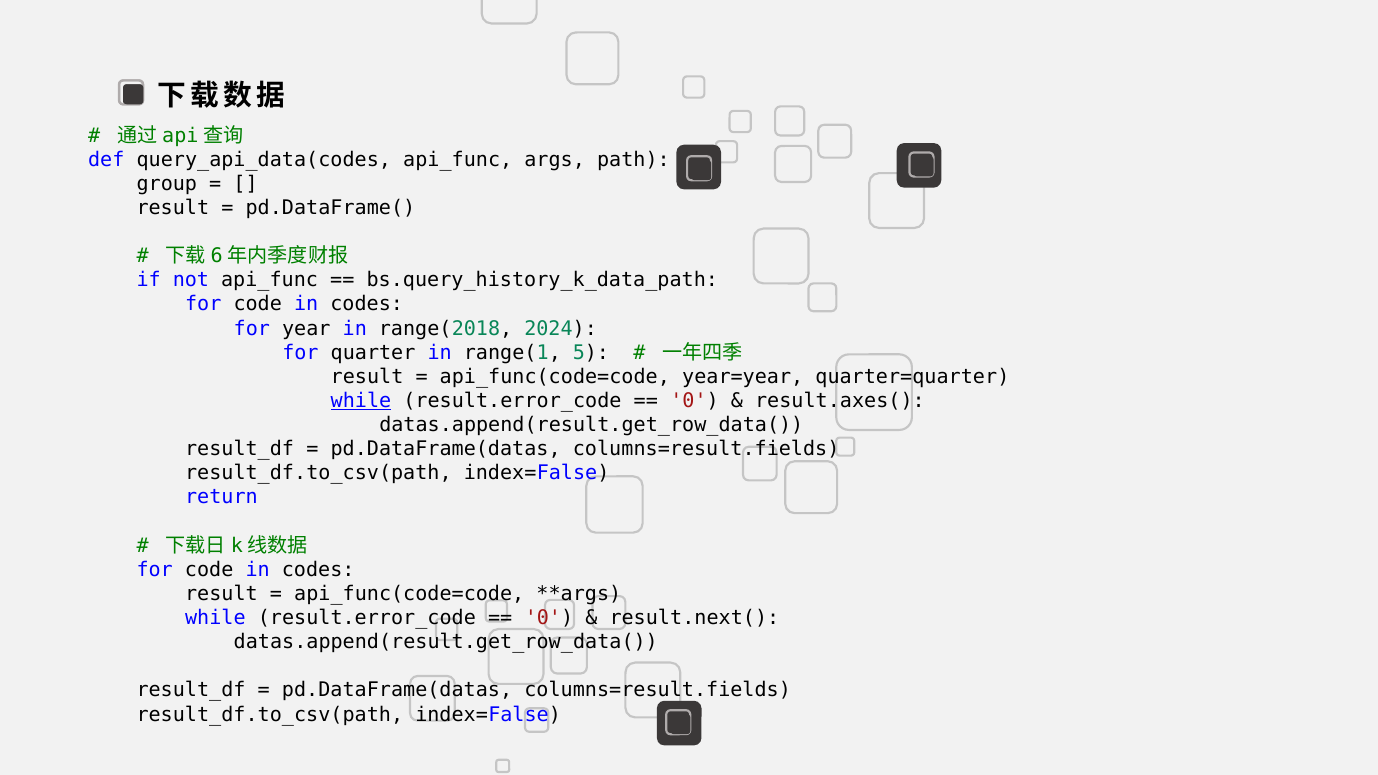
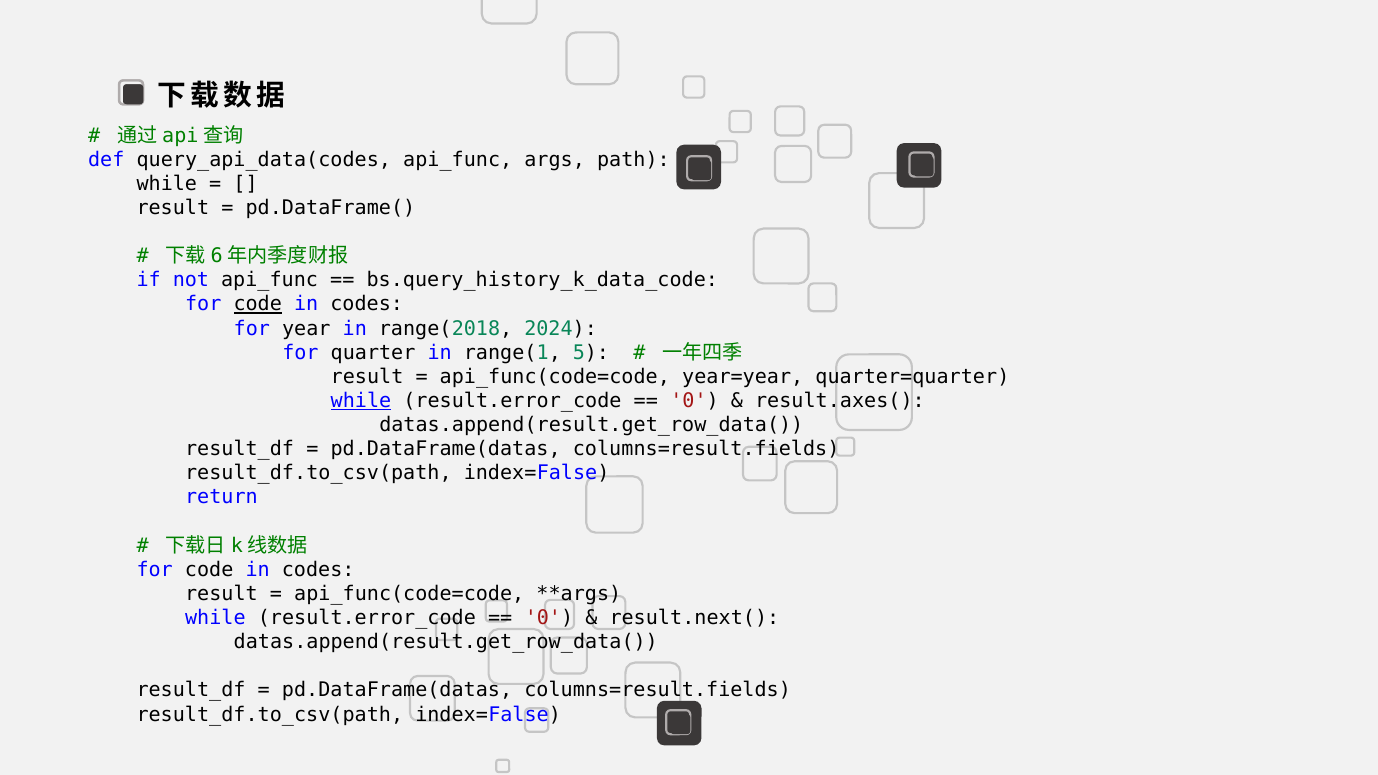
group: group -> while (167, 184)
bs.query_history_k_data_path: bs.query_history_k_data_path -> bs.query_history_k_data_code (542, 280)
code underline: none -> present (258, 304)
